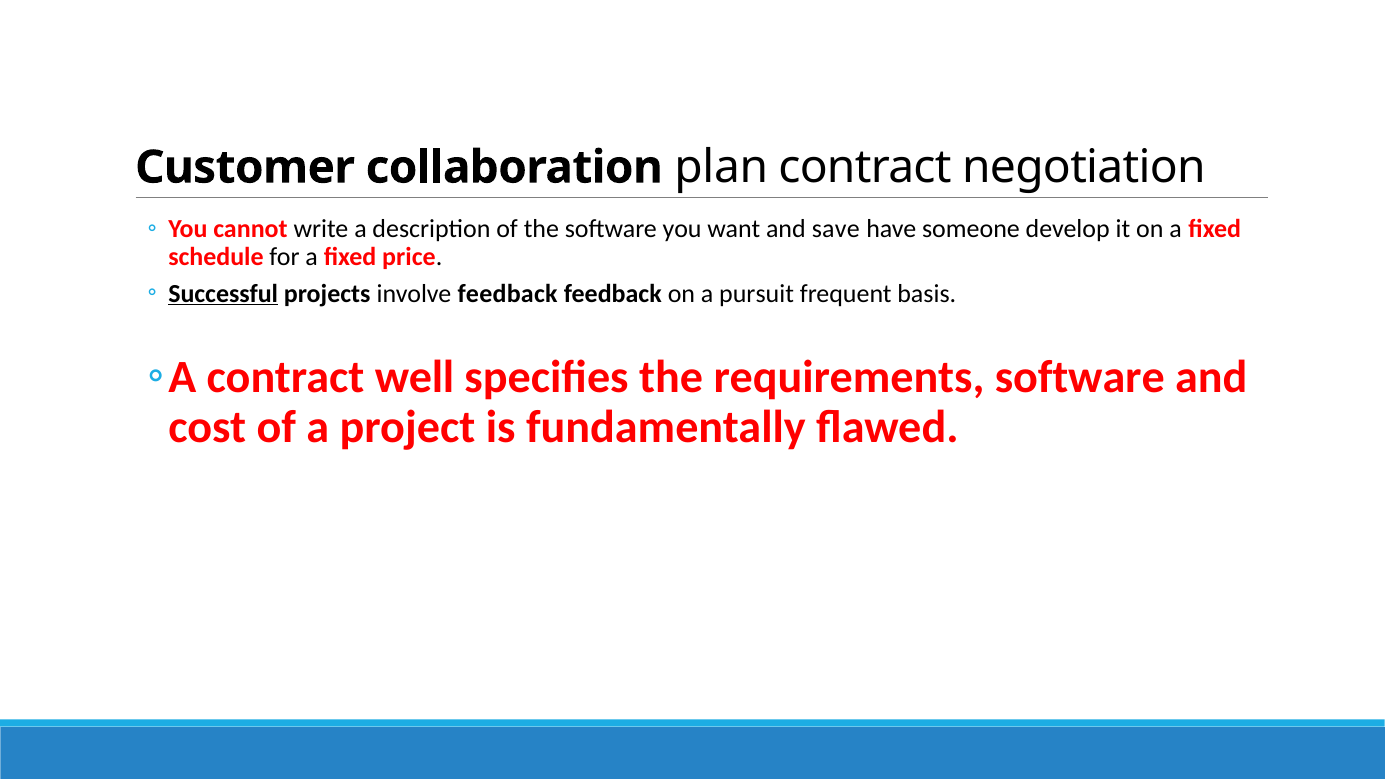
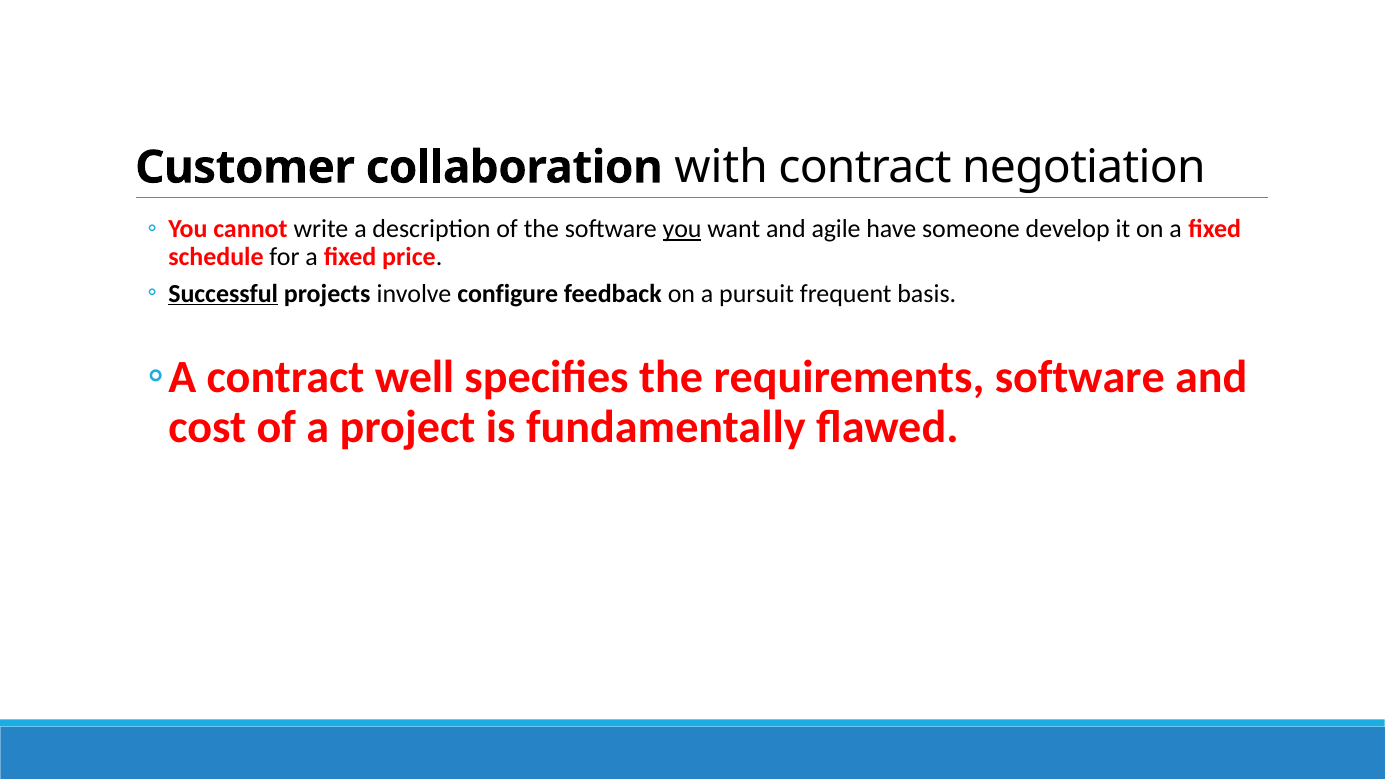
plan: plan -> with (721, 167)
you underline: none -> present (682, 229)
save: save -> agile (836, 229)
involve feedback: feedback -> configure (508, 294)
